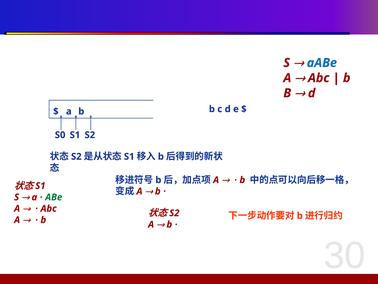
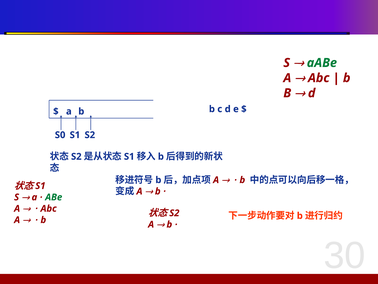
aABe colour: blue -> green (322, 63)
